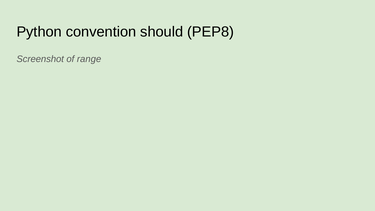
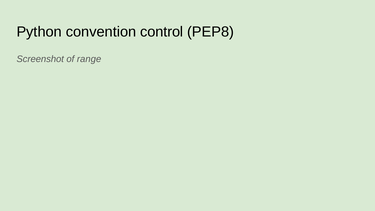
should: should -> control (162, 32)
